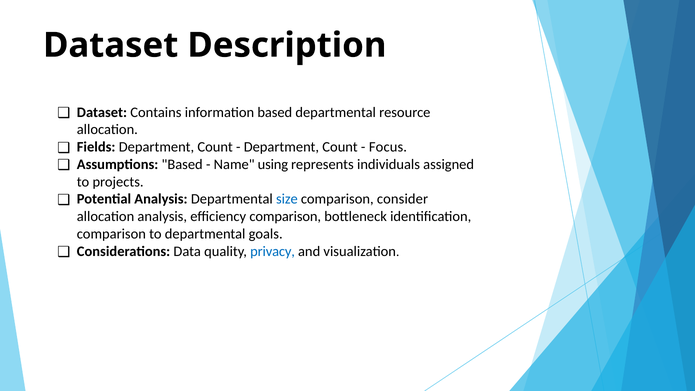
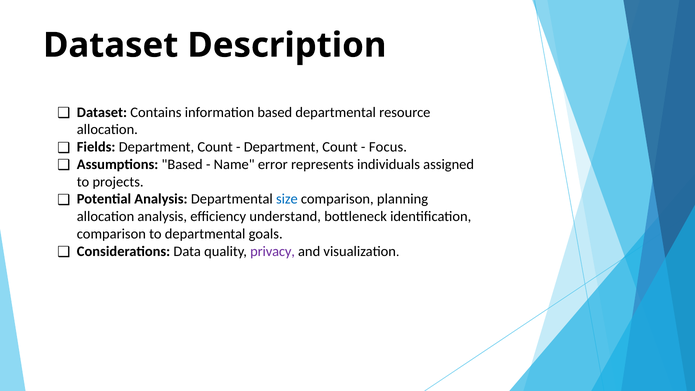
using: using -> error (273, 164)
consider: consider -> planning (403, 199)
efficiency comparison: comparison -> understand (285, 217)
privacy colour: blue -> purple (273, 251)
